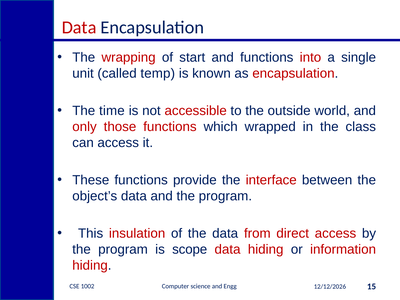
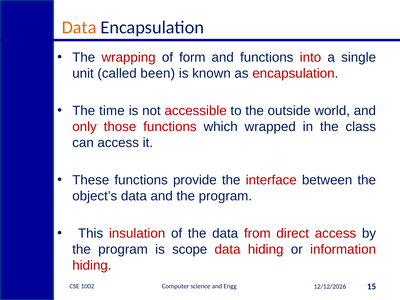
Data colour: red -> orange (79, 28)
start: start -> form (192, 58)
temp: temp -> been (158, 74)
